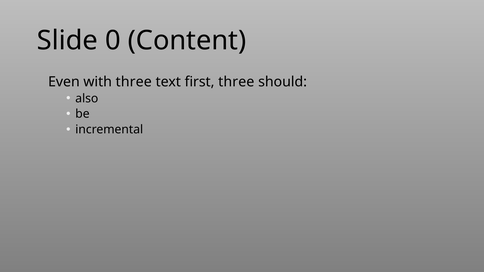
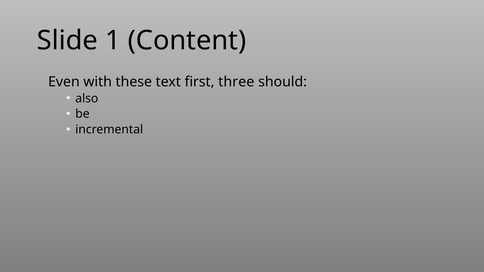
0: 0 -> 1 (113, 41)
with three: three -> these (134, 82)
